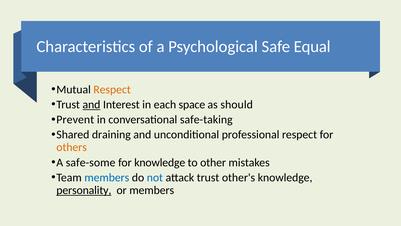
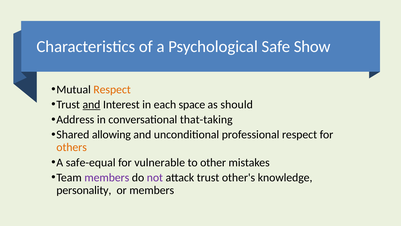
Equal: Equal -> Show (312, 47)
Prevent: Prevent -> Address (75, 119)
safe-taking: safe-taking -> that-taking (206, 119)
draining: draining -> allowing (111, 134)
safe-some: safe-some -> safe-equal (91, 162)
for knowledge: knowledge -> vulnerable (160, 162)
members colour: blue -> purple (107, 177)
not colour: blue -> purple (155, 177)
personality underline: present -> none (84, 190)
